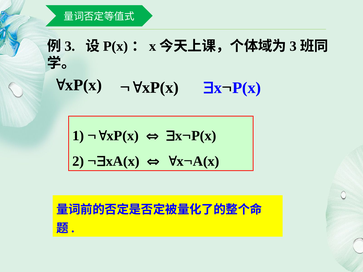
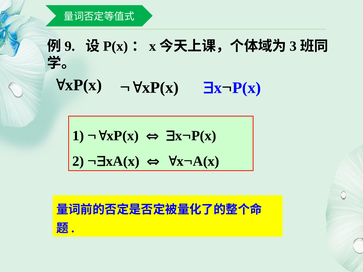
3: 3 -> 9 (70, 46)
